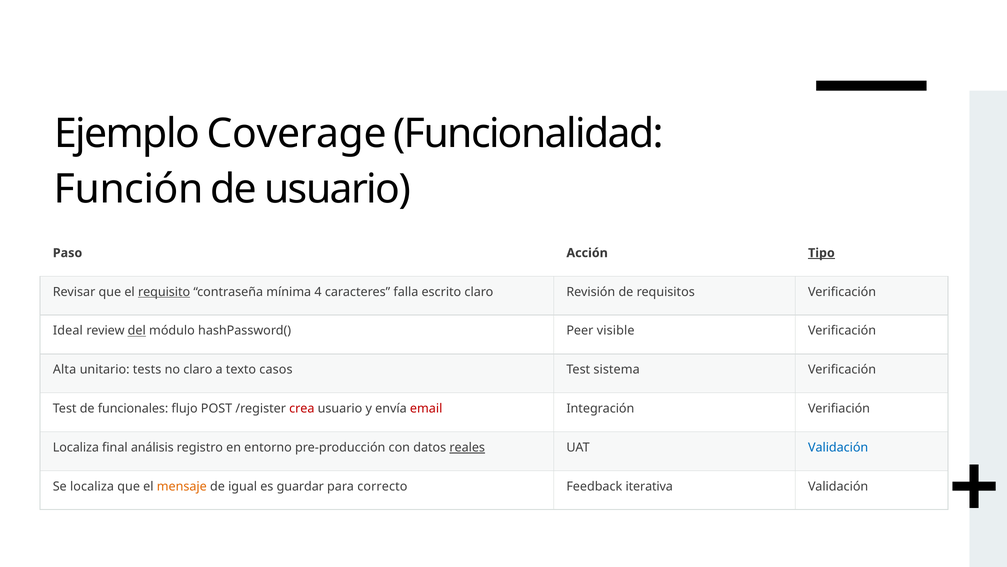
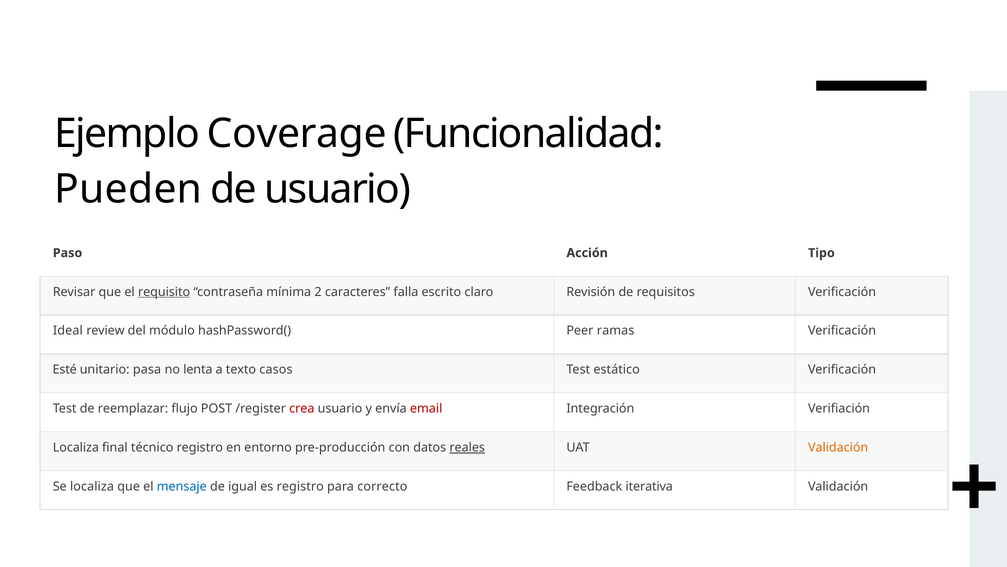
Función: Función -> Pueden (128, 189)
Tipo underline: present -> none (821, 253)
4: 4 -> 2 (318, 292)
del underline: present -> none (137, 330)
visible: visible -> ramas (616, 330)
Alta: Alta -> Esté (65, 369)
tests: tests -> pasa (147, 369)
no claro: claro -> lenta (198, 369)
sistema: sistema -> estático (617, 369)
funcionales: funcionales -> reemplazar (133, 408)
análisis: análisis -> técnico (152, 447)
Validación colour: blue -> orange (838, 447)
mensaje colour: orange -> blue (182, 486)
es guardar: guardar -> registro (300, 486)
